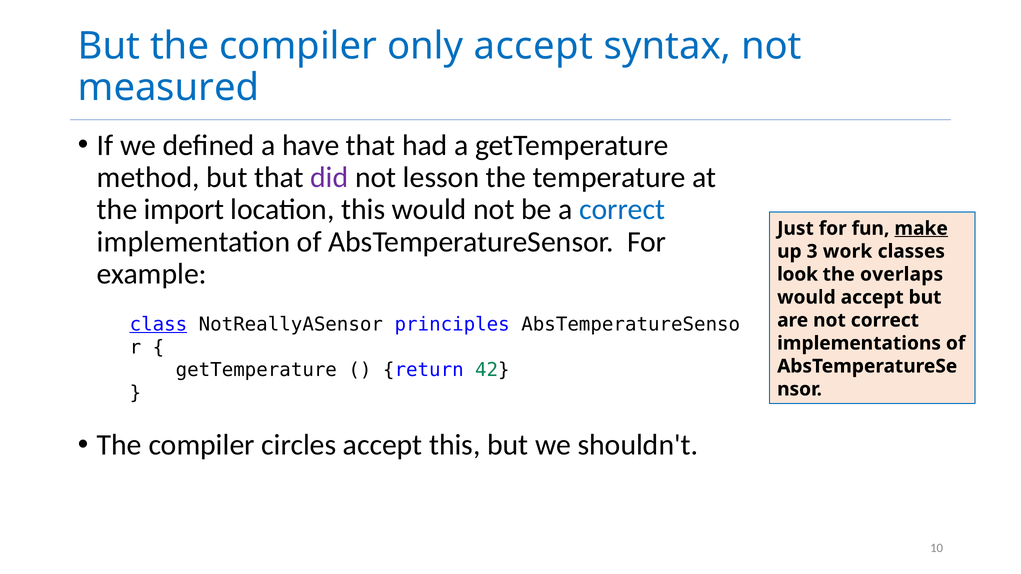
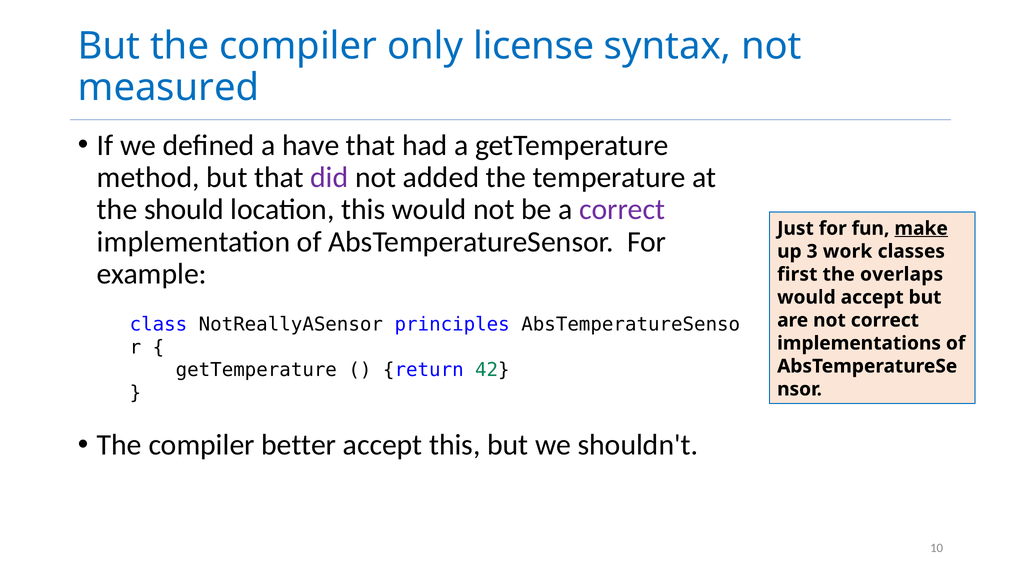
only accept: accept -> license (534, 46)
lesson: lesson -> added (441, 178)
import: import -> should (184, 210)
correct colour: blue -> purple (622, 210)
look: look -> first (797, 275)
class underline: present -> none (158, 324)
circles: circles -> better (299, 445)
